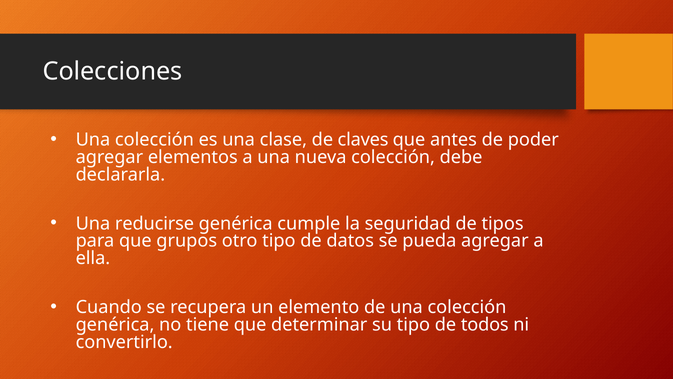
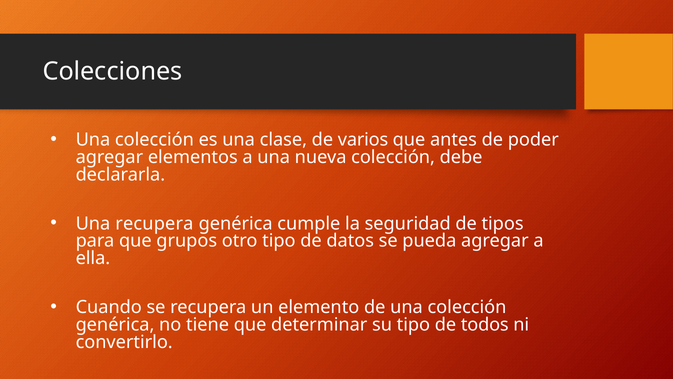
claves: claves -> varios (363, 139)
Una reducirse: reducirse -> recupera (154, 223)
